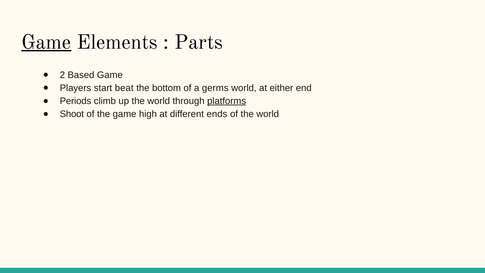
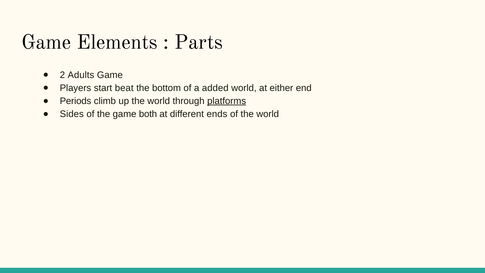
Game underline: present -> none (46, 42)
Based: Based -> Adults (81, 75)
germs: germs -> added (215, 88)
Shoot: Shoot -> Sides (72, 114)
high: high -> both (148, 114)
